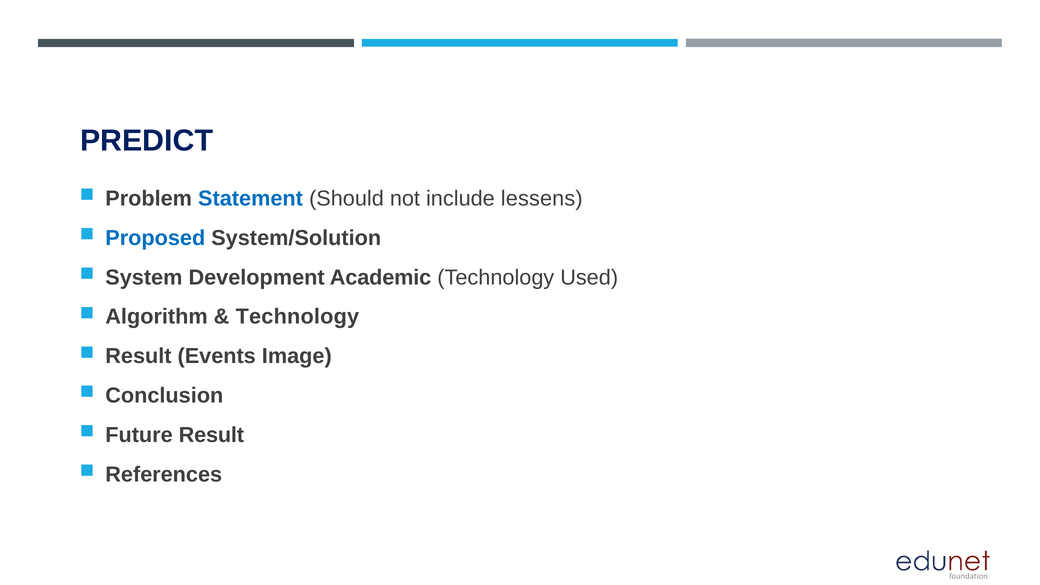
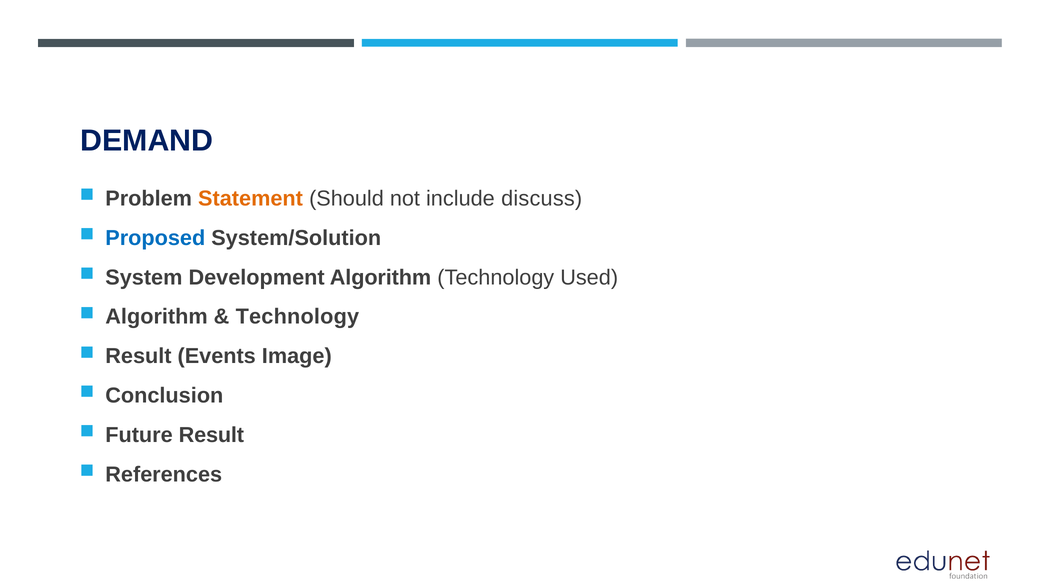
PREDICT: PREDICT -> DEMAND (147, 141)
Statement colour: blue -> orange (251, 199)
lessens: lessens -> discuss (542, 199)
Development Academic: Academic -> Algorithm (381, 277)
